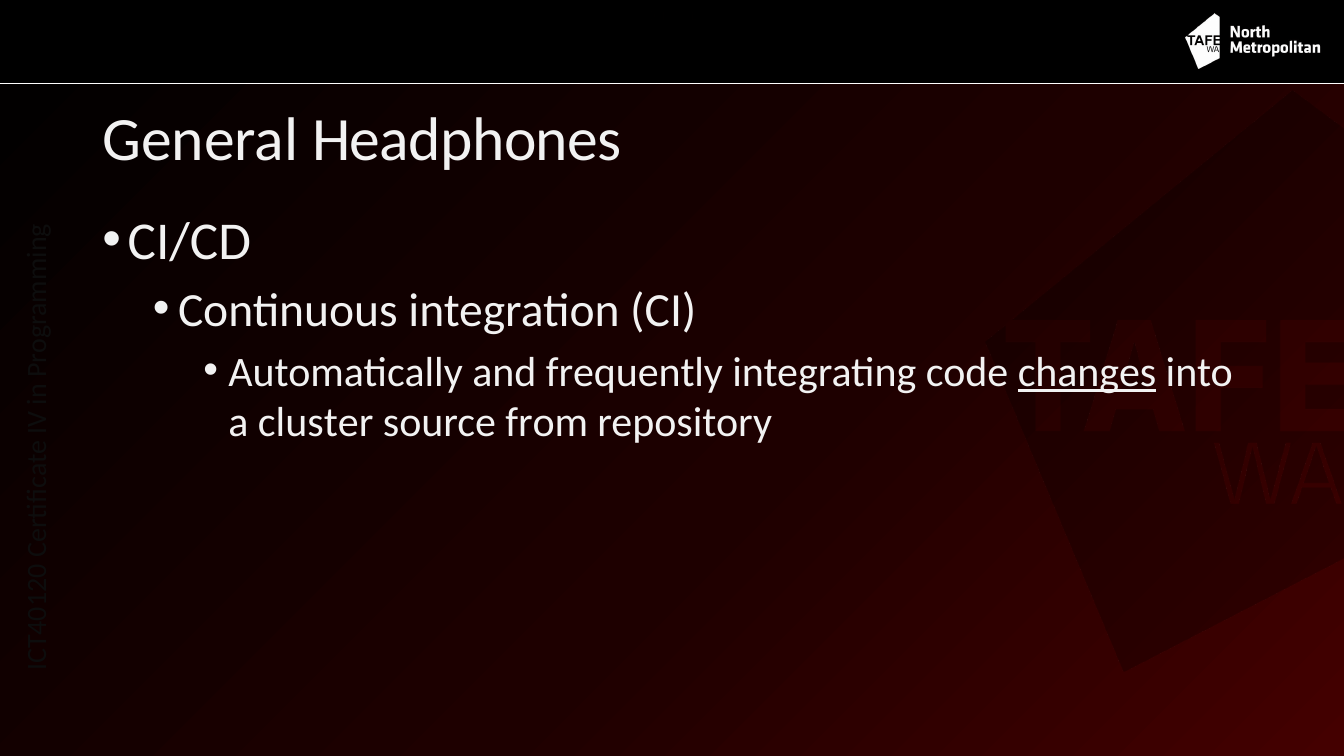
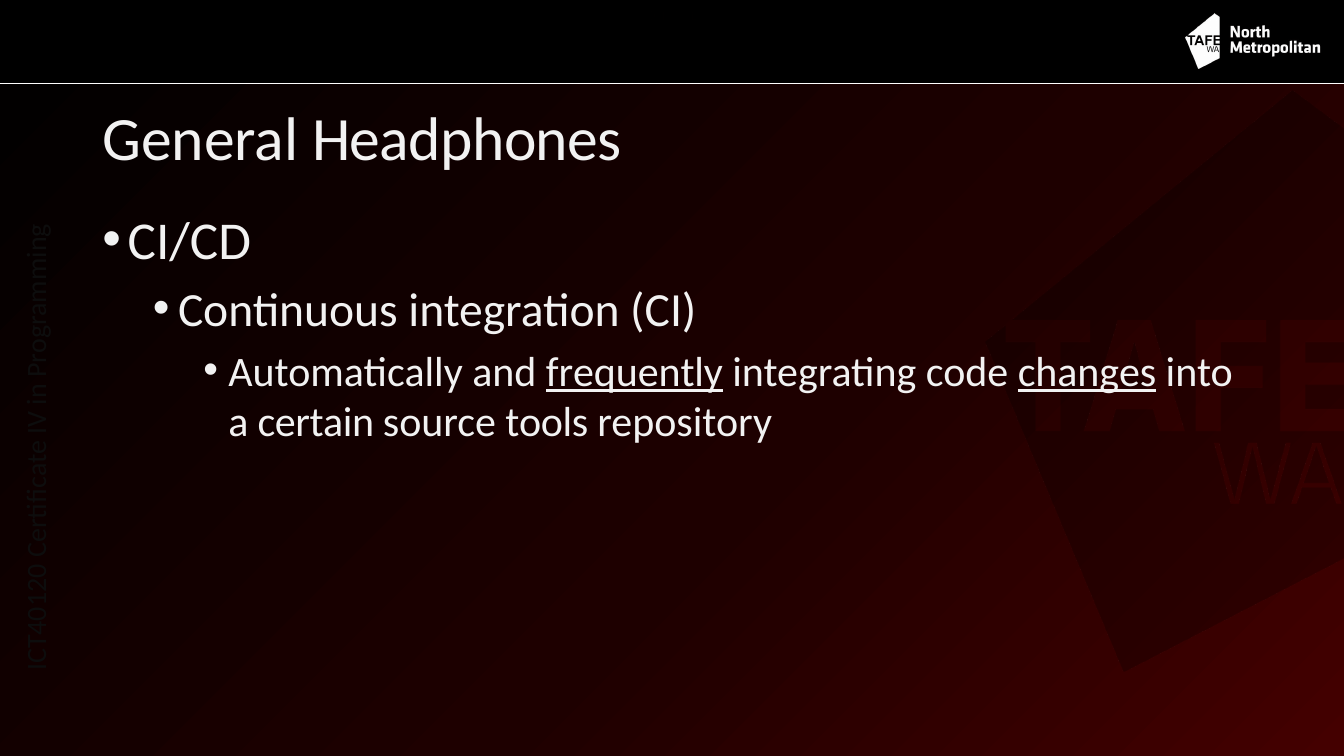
frequently underline: none -> present (634, 372)
cluster: cluster -> certain (316, 423)
from: from -> tools (547, 423)
